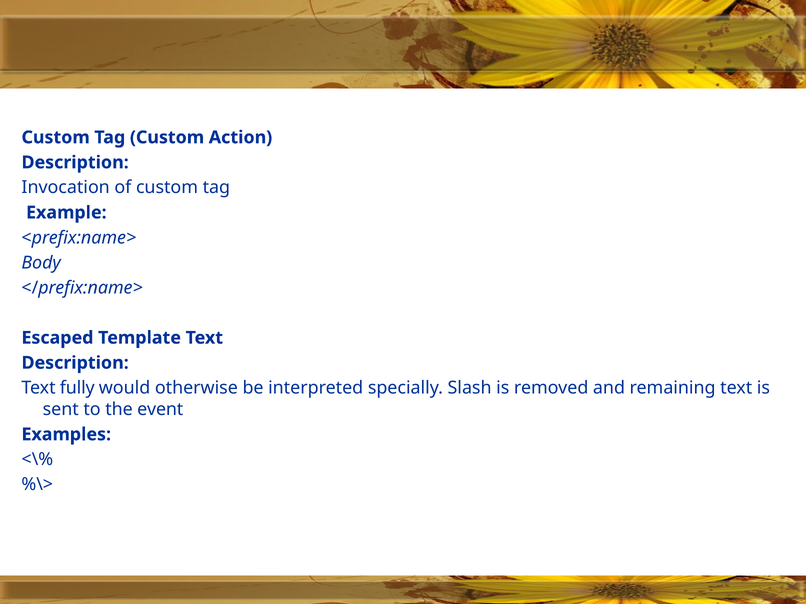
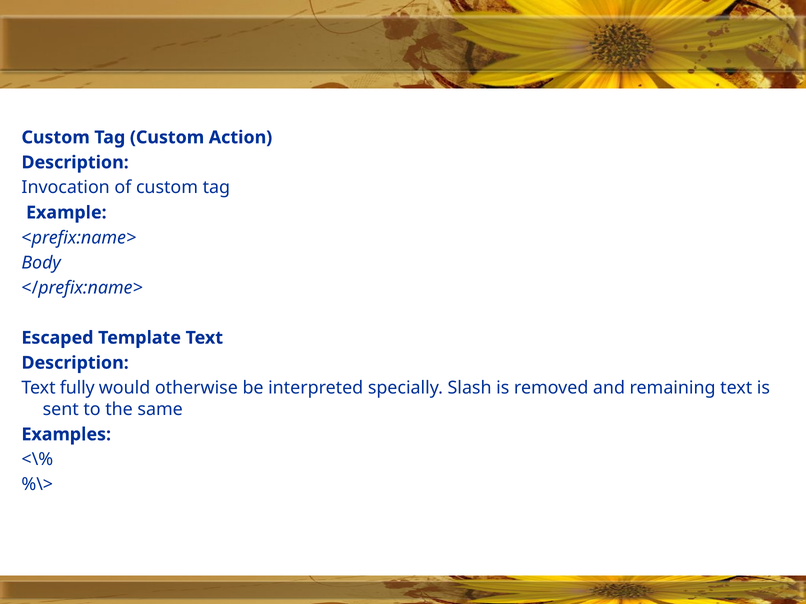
event: event -> same (160, 410)
